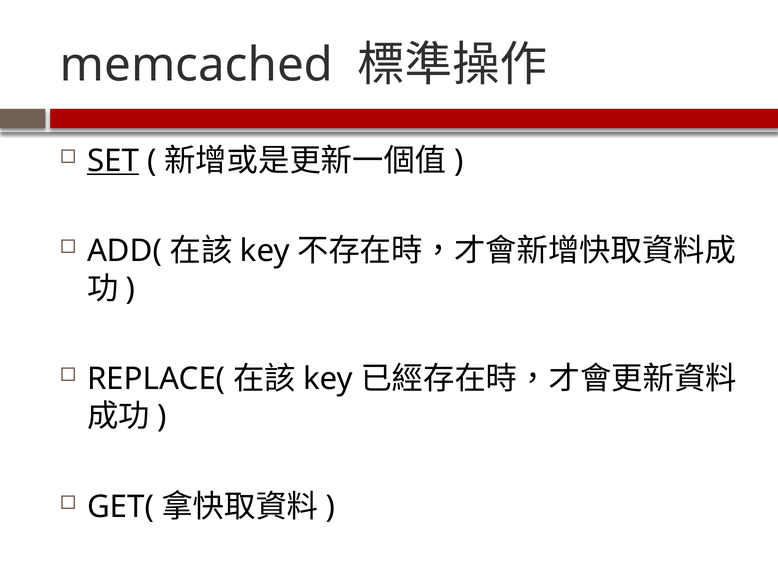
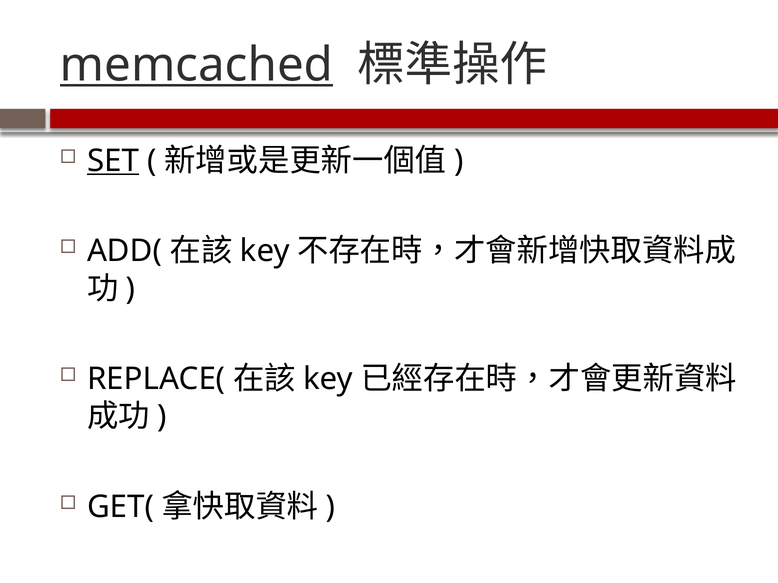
memcached underline: none -> present (197, 65)
